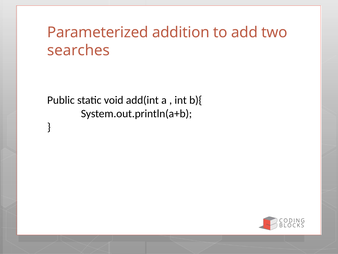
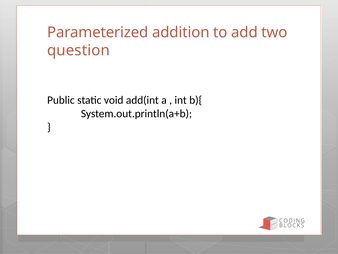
searches: searches -> question (78, 50)
